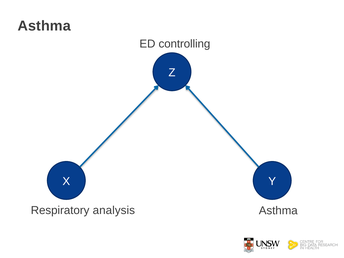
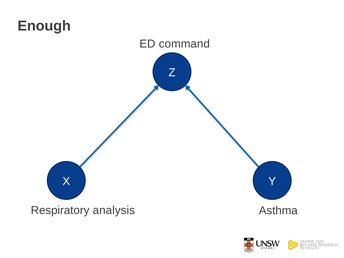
Asthma: Asthma -> Enough (44, 26)
controlling: controlling -> command (184, 44)
